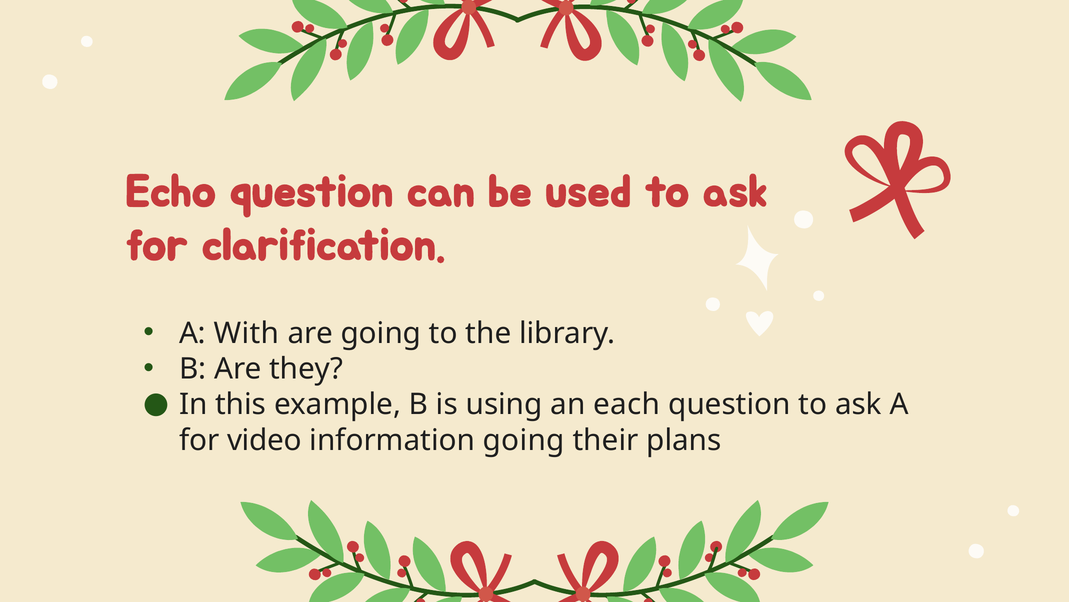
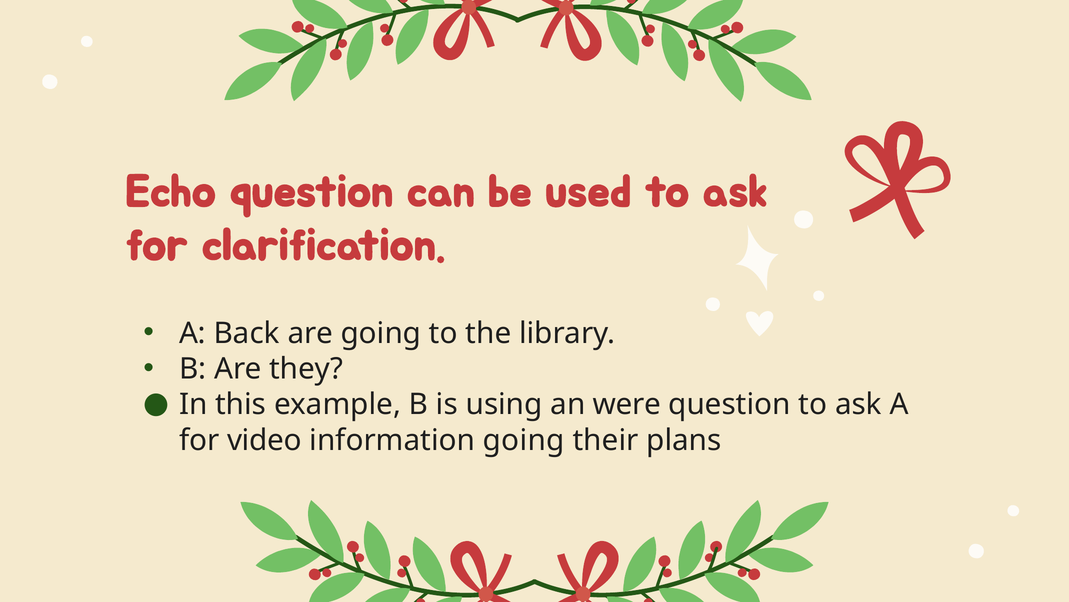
With: With -> Back (247, 333)
each: each -> were (627, 404)
